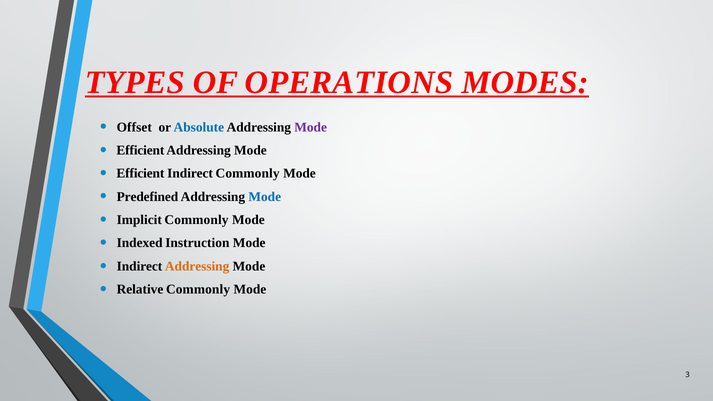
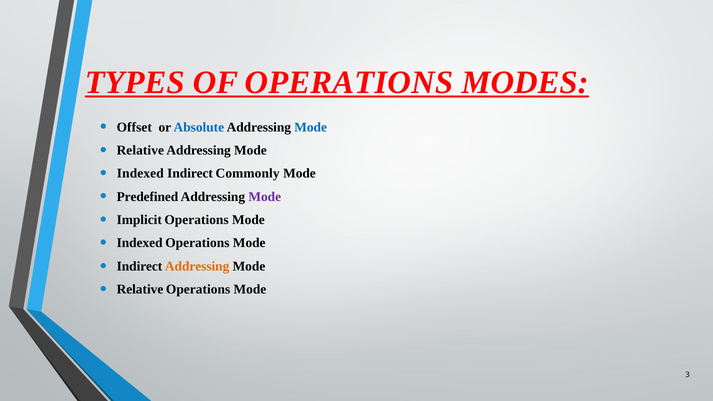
Mode colour: purple -> blue (311, 127)
Efficient: Efficient -> Relative (140, 150)
Efficient: Efficient -> Indexed (140, 174)
Mode colour: blue -> purple (265, 197)
Implicit Commonly: Commonly -> Operations (197, 220)
Indexed Instruction: Instruction -> Operations (197, 243)
Relative Commonly: Commonly -> Operations (198, 289)
